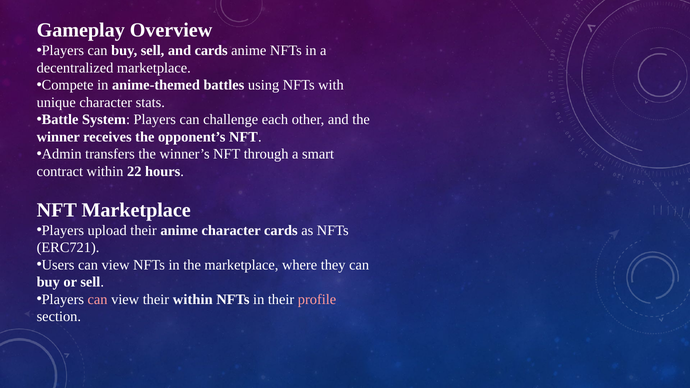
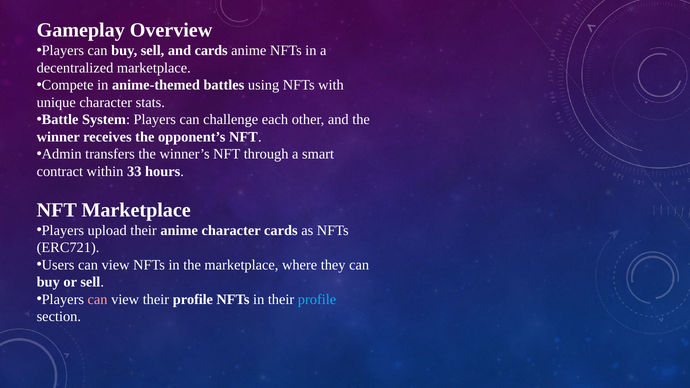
22: 22 -> 33 (134, 171)
view their within: within -> profile (193, 299)
profile colour: pink -> light blue (317, 299)
